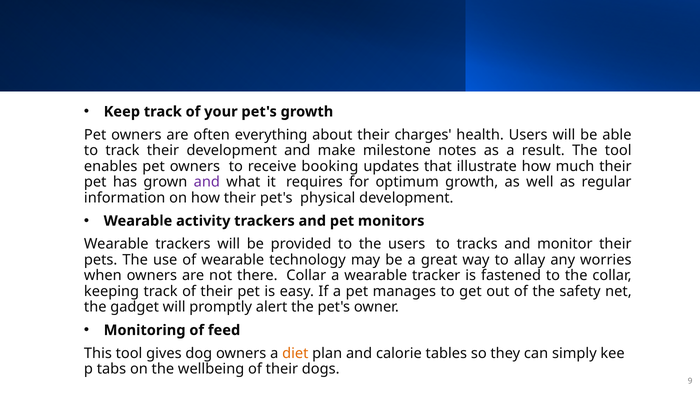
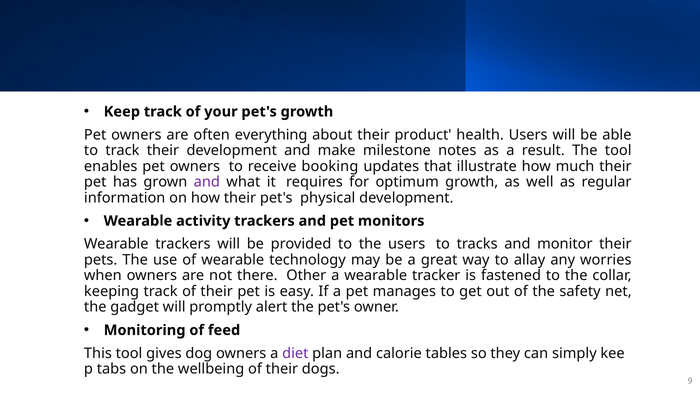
charges: charges -> product (423, 135)
there Collar: Collar -> Other (306, 275)
diet colour: orange -> purple (295, 353)
